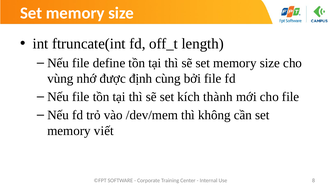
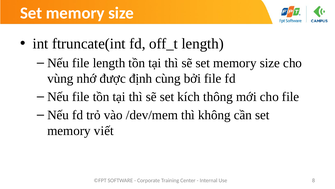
file define: define -> length (109, 63)
thành: thành -> thông (218, 97)
